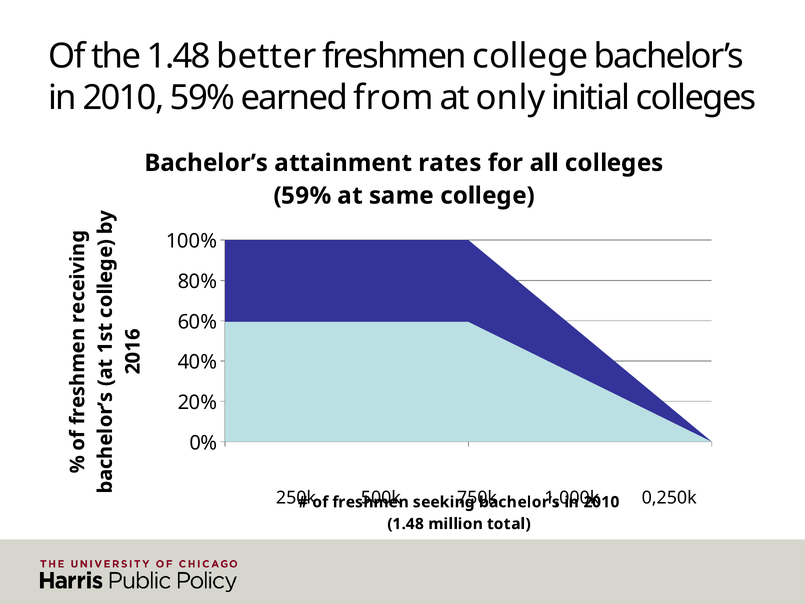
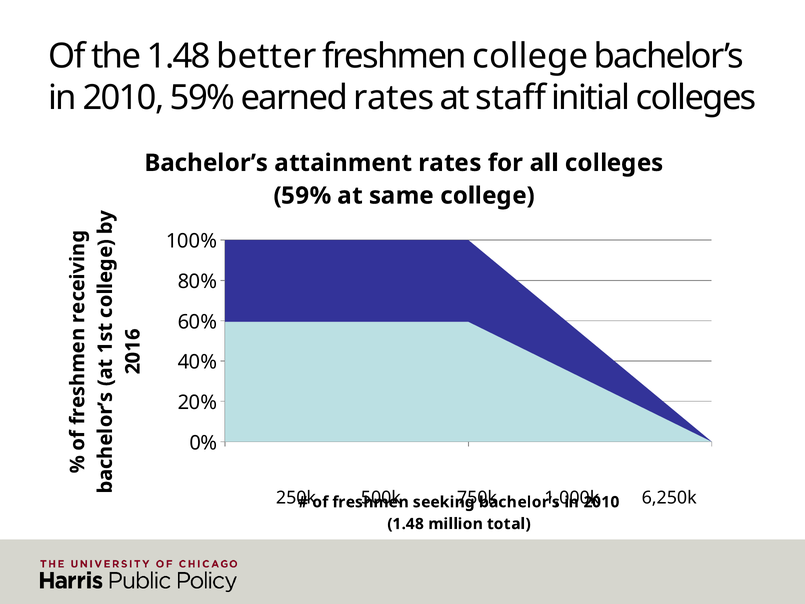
earned from: from -> rates (394, 98)
only: only -> staff (511, 98)
0,250k: 0,250k -> 6,250k (669, 498)
